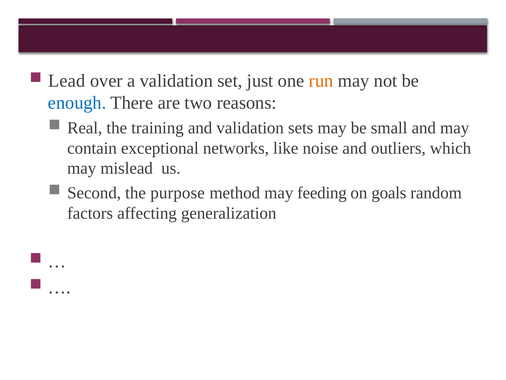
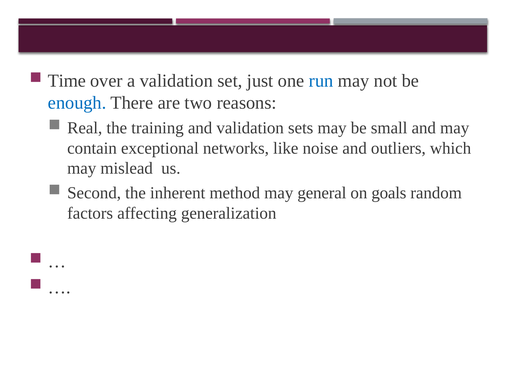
Lead: Lead -> Time (67, 81)
run colour: orange -> blue (321, 81)
purpose: purpose -> inherent (178, 193)
feeding: feeding -> general (322, 193)
